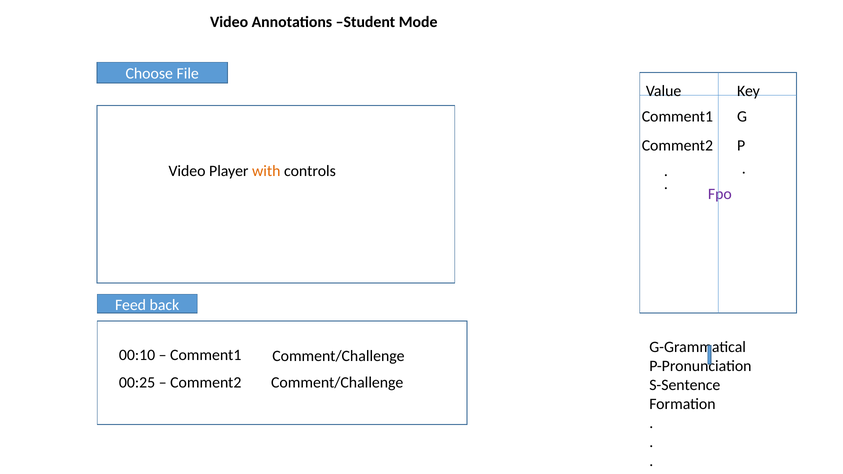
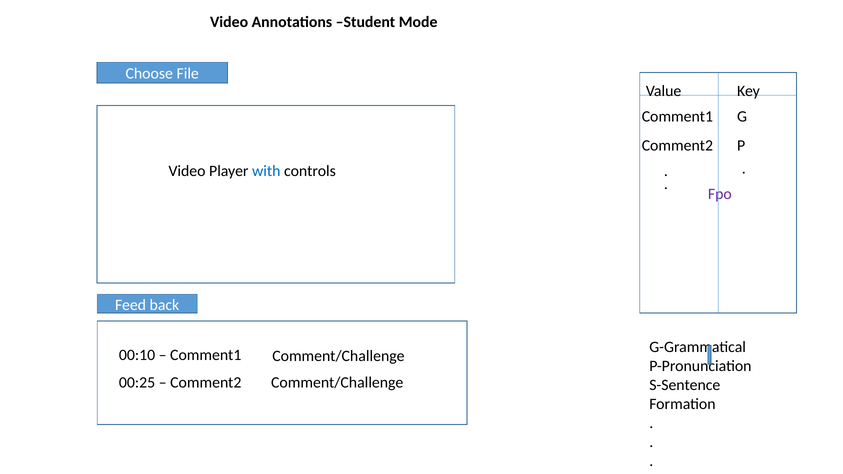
with colour: orange -> blue (266, 171)
